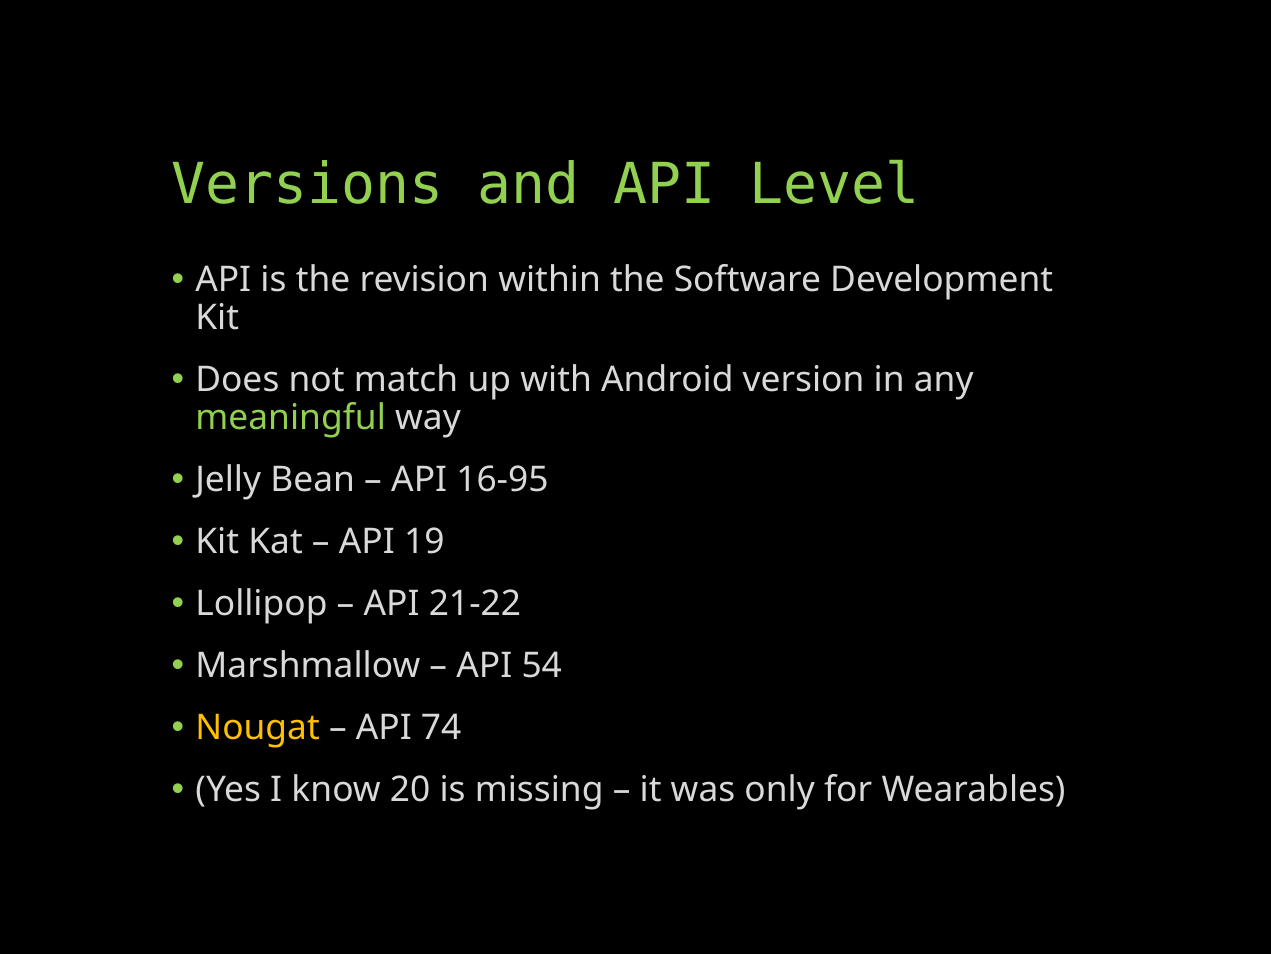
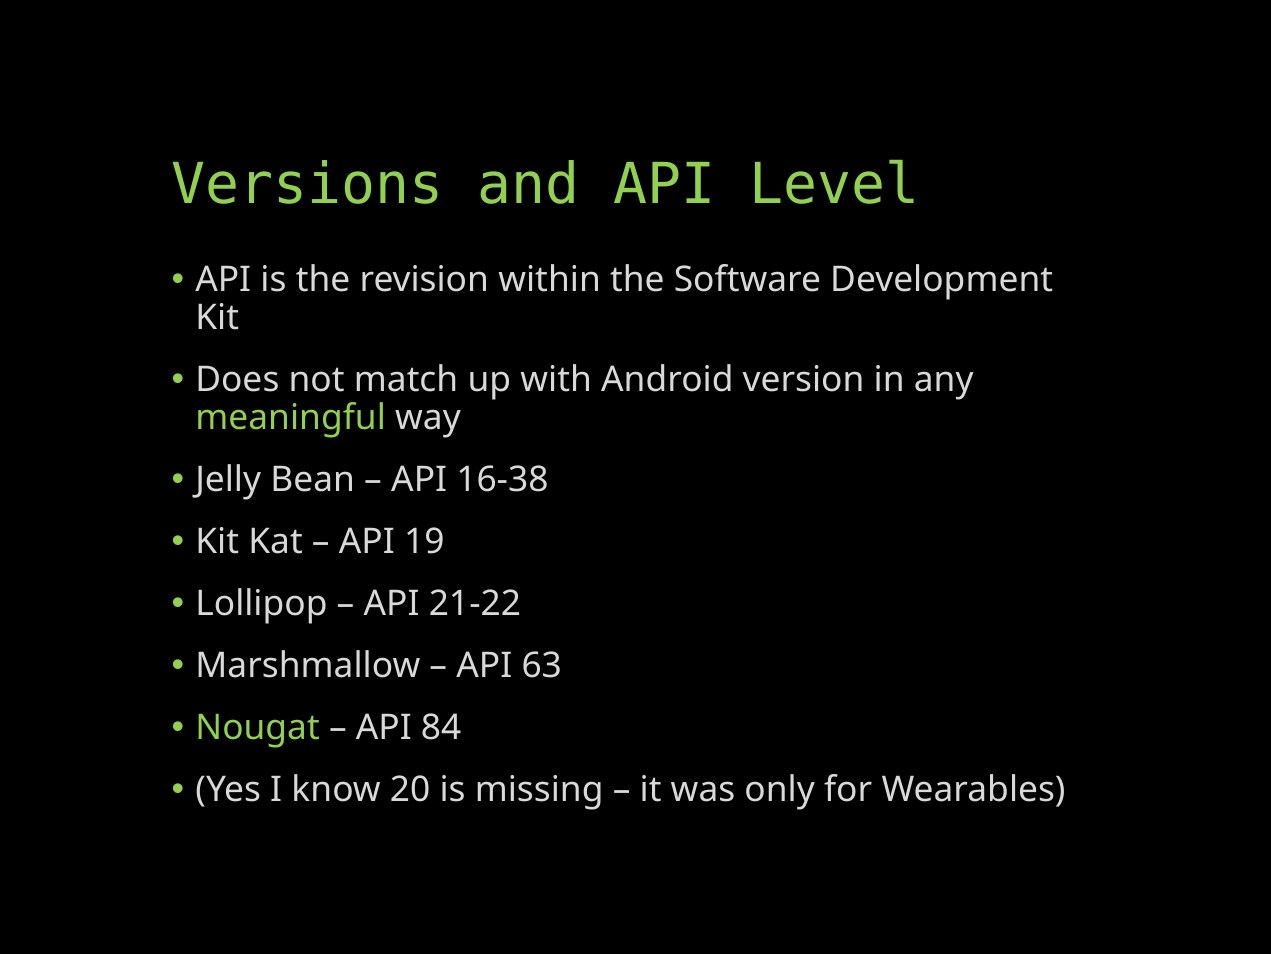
16-95: 16-95 -> 16-38 (502, 480)
54: 54 -> 63 (542, 665)
Nougat colour: yellow -> light green (258, 727)
74: 74 -> 84 (441, 727)
